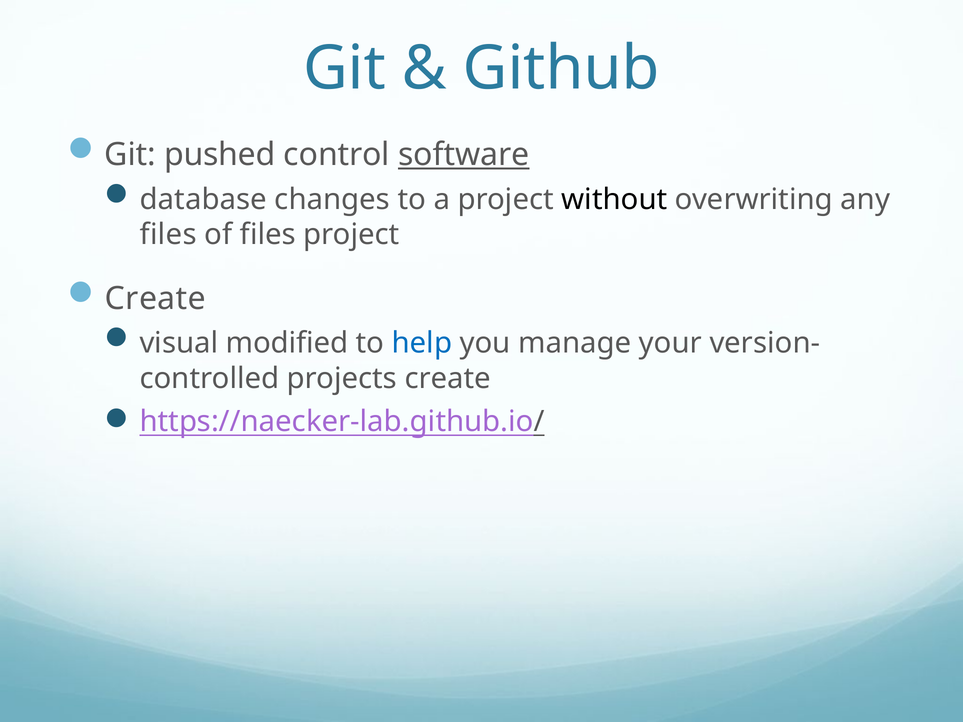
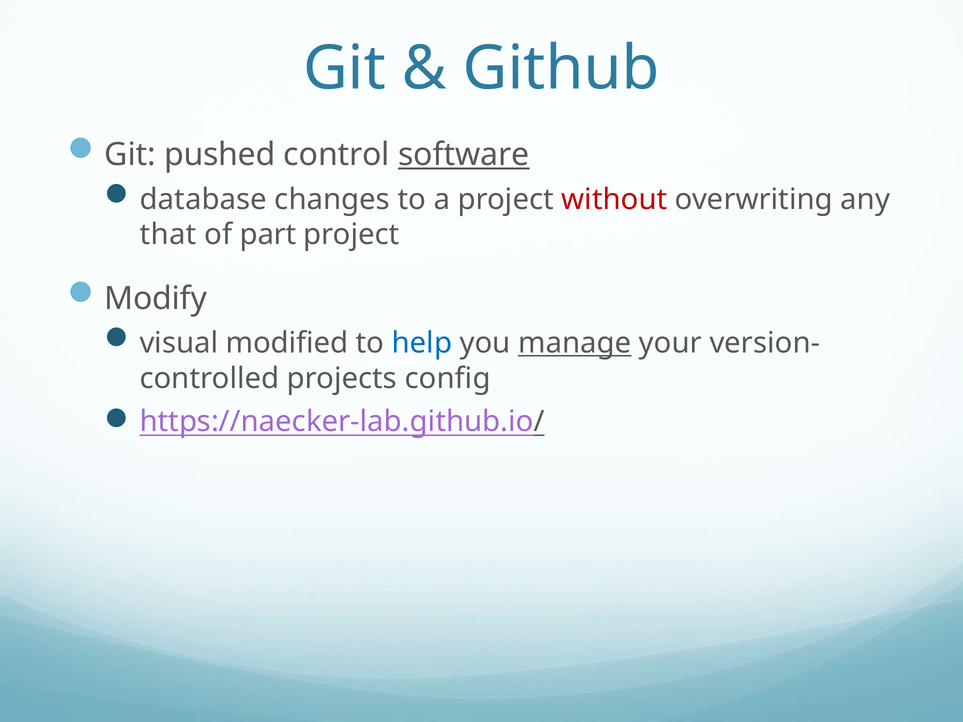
without colour: black -> red (614, 199)
files: files -> that (168, 235)
of files: files -> part (268, 235)
Create: Create -> Modify (156, 299)
manage underline: none -> present (575, 343)
projects create: create -> config (448, 379)
